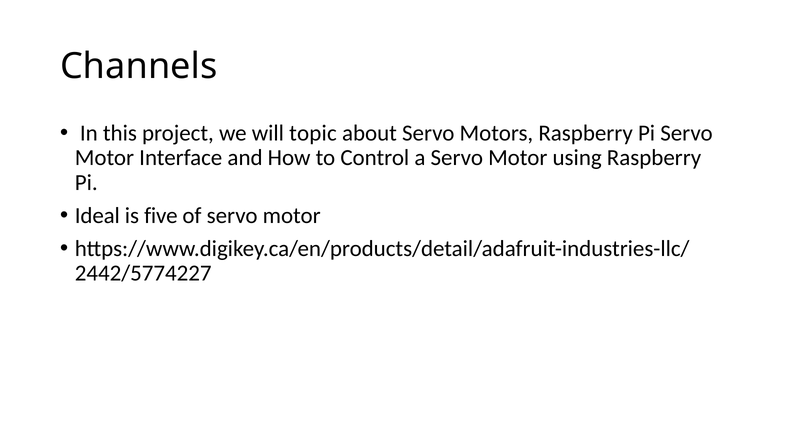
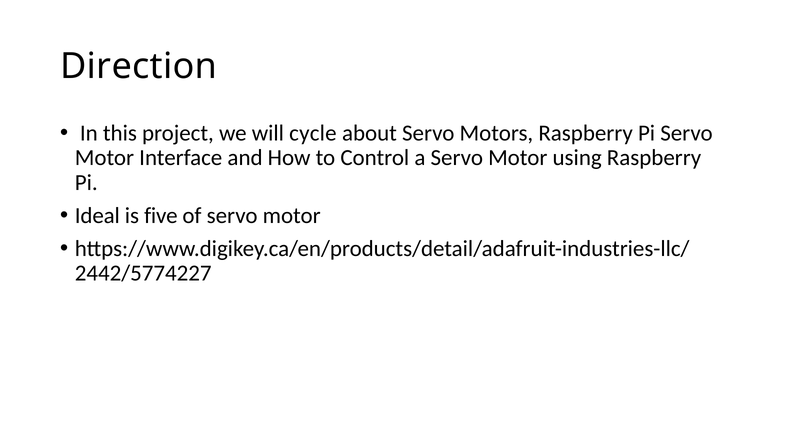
Channels: Channels -> Direction (139, 66)
topic: topic -> cycle (313, 133)
